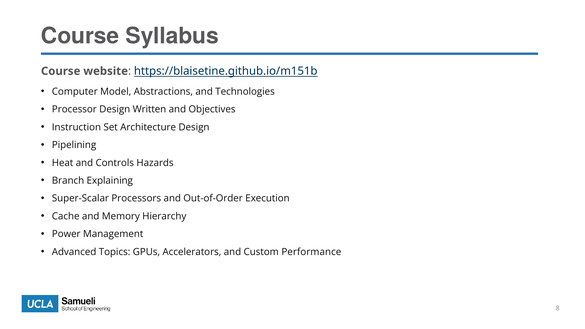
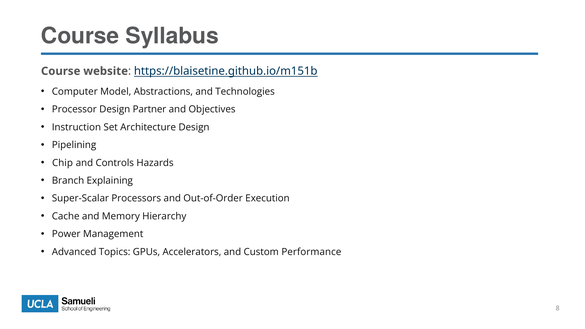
Written: Written -> Partner (149, 109)
Heat: Heat -> Chip (63, 163)
